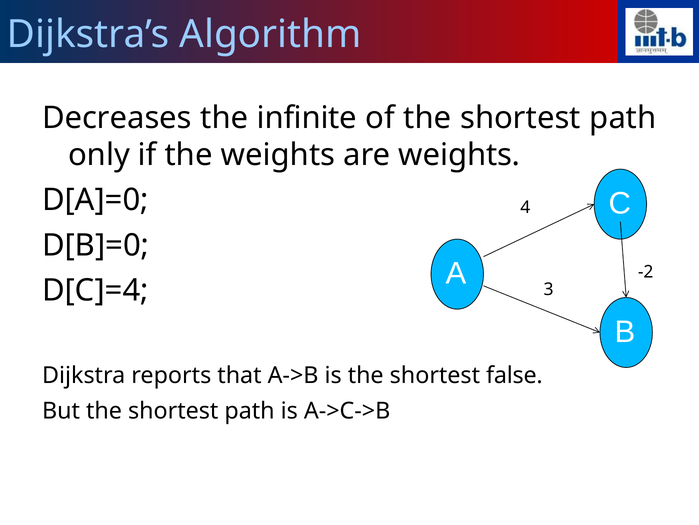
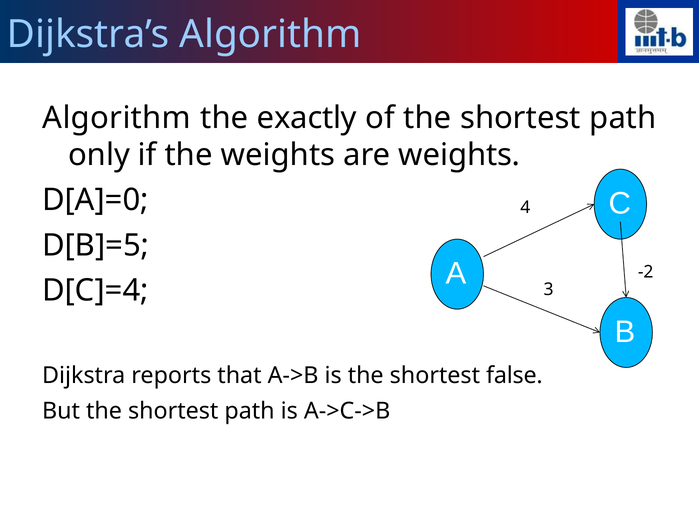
Decreases: Decreases -> Algorithm (117, 118)
infinite: infinite -> exactly (307, 118)
D[B]=0: D[B]=0 -> D[B]=5 (96, 245)
